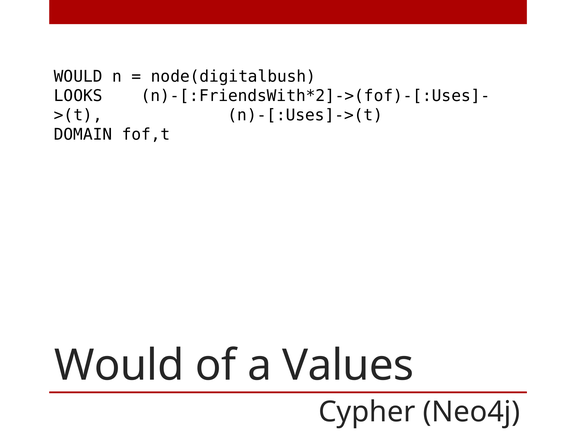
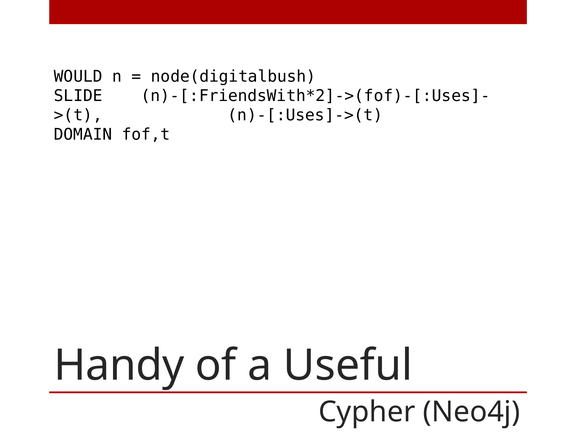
LOOKS: LOOKS -> SLIDE (78, 96)
Would: Would -> Handy (119, 365)
Values: Values -> Useful (348, 365)
